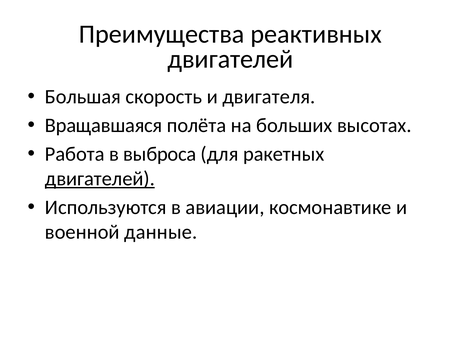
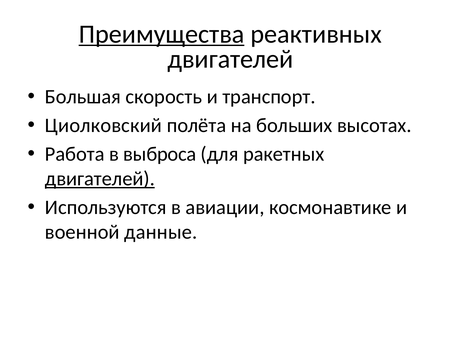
Преимущества underline: none -> present (162, 34)
двигателя: двигателя -> транспорт (269, 97)
Вращавшаяся: Вращавшаяся -> Циолковский (103, 125)
